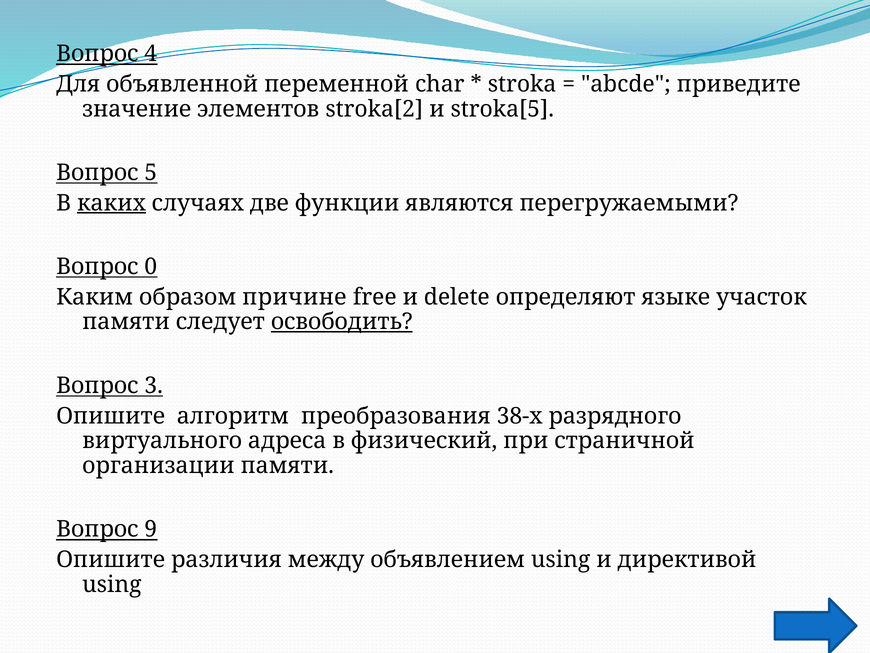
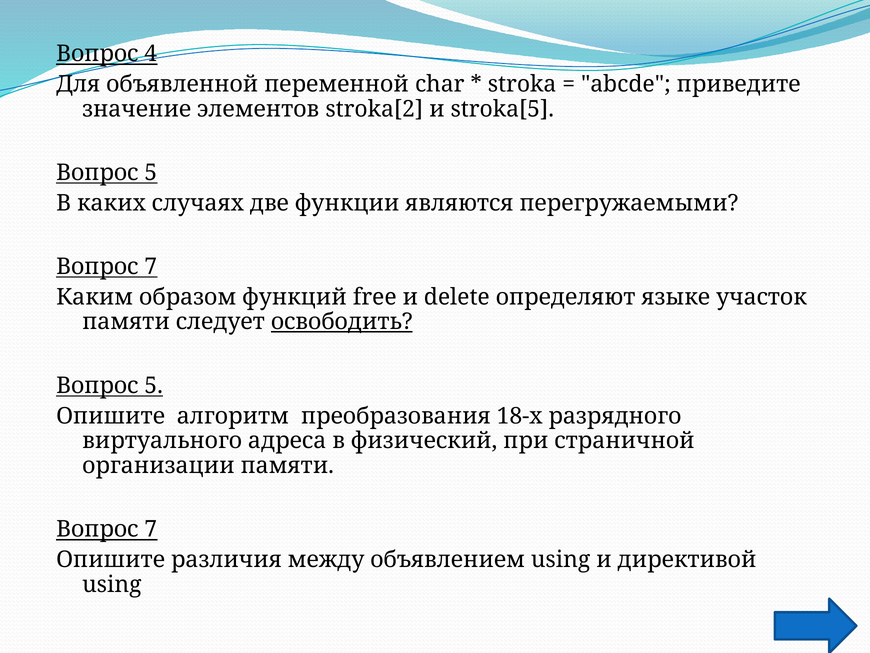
каких underline: present -> none (111, 203)
0: 0 -> 7 (151, 266)
причине: причине -> функций (295, 297)
3: 3 -> 5 (154, 385)
38-х: 38-х -> 18-х (520, 416)
9: 9 -> 7 (151, 529)
